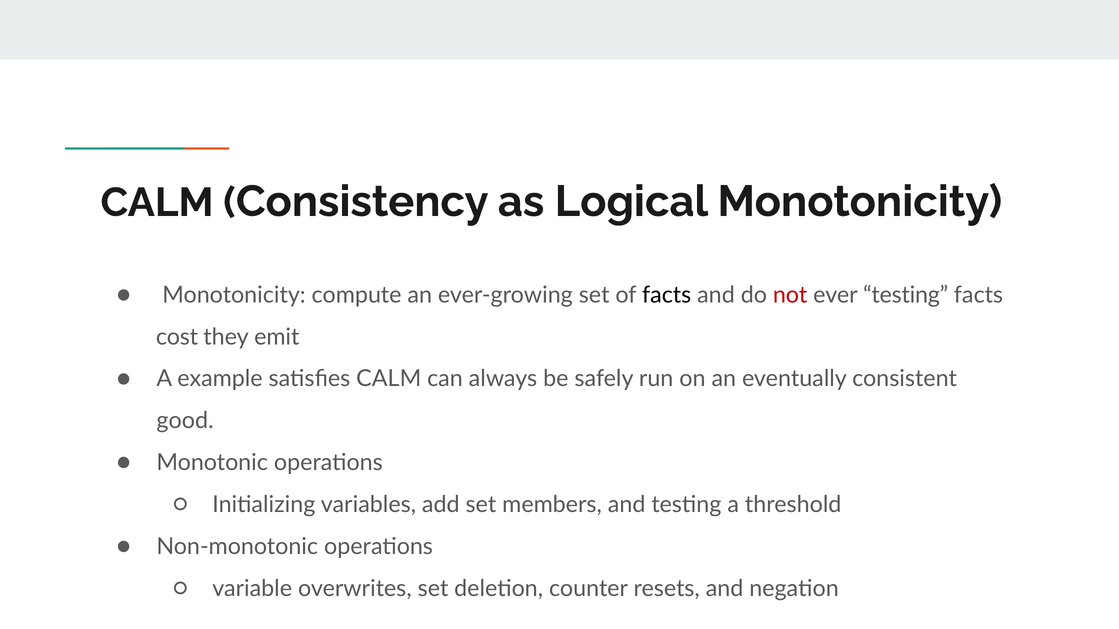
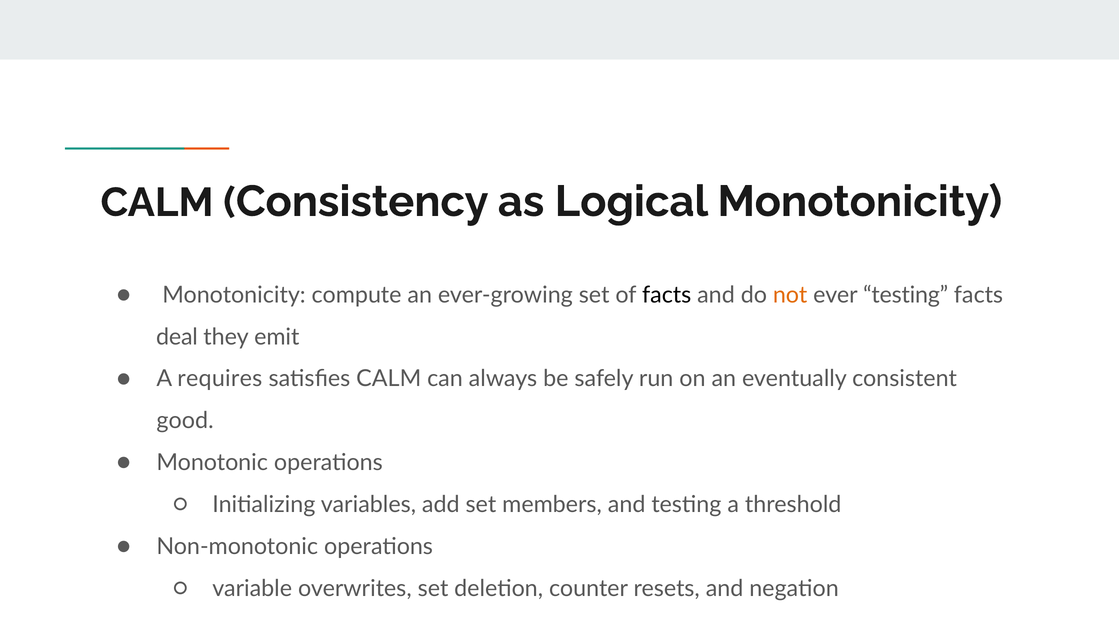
not colour: red -> orange (790, 295)
cost: cost -> deal (177, 337)
example: example -> requires (220, 379)
